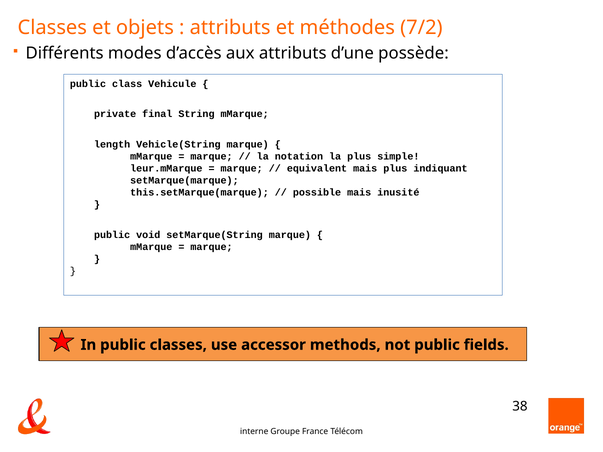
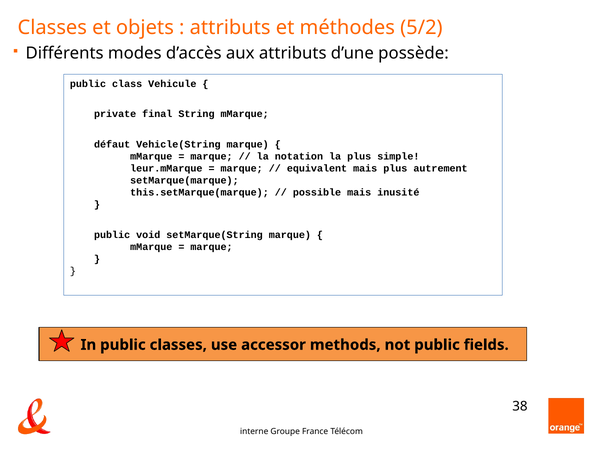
7/2: 7/2 -> 5/2 (421, 28)
length: length -> défaut (112, 144)
indiquant: indiquant -> autrement (441, 168)
